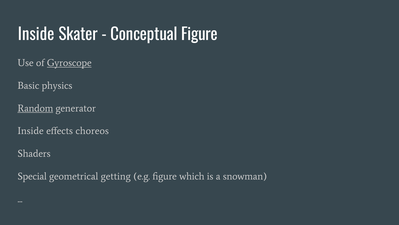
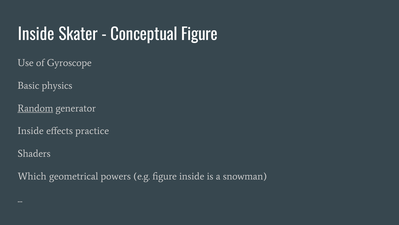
Gyroscope underline: present -> none (69, 63)
choreos: choreos -> practice (92, 131)
Special: Special -> Which (32, 176)
getting: getting -> powers (116, 176)
figure which: which -> inside (192, 176)
